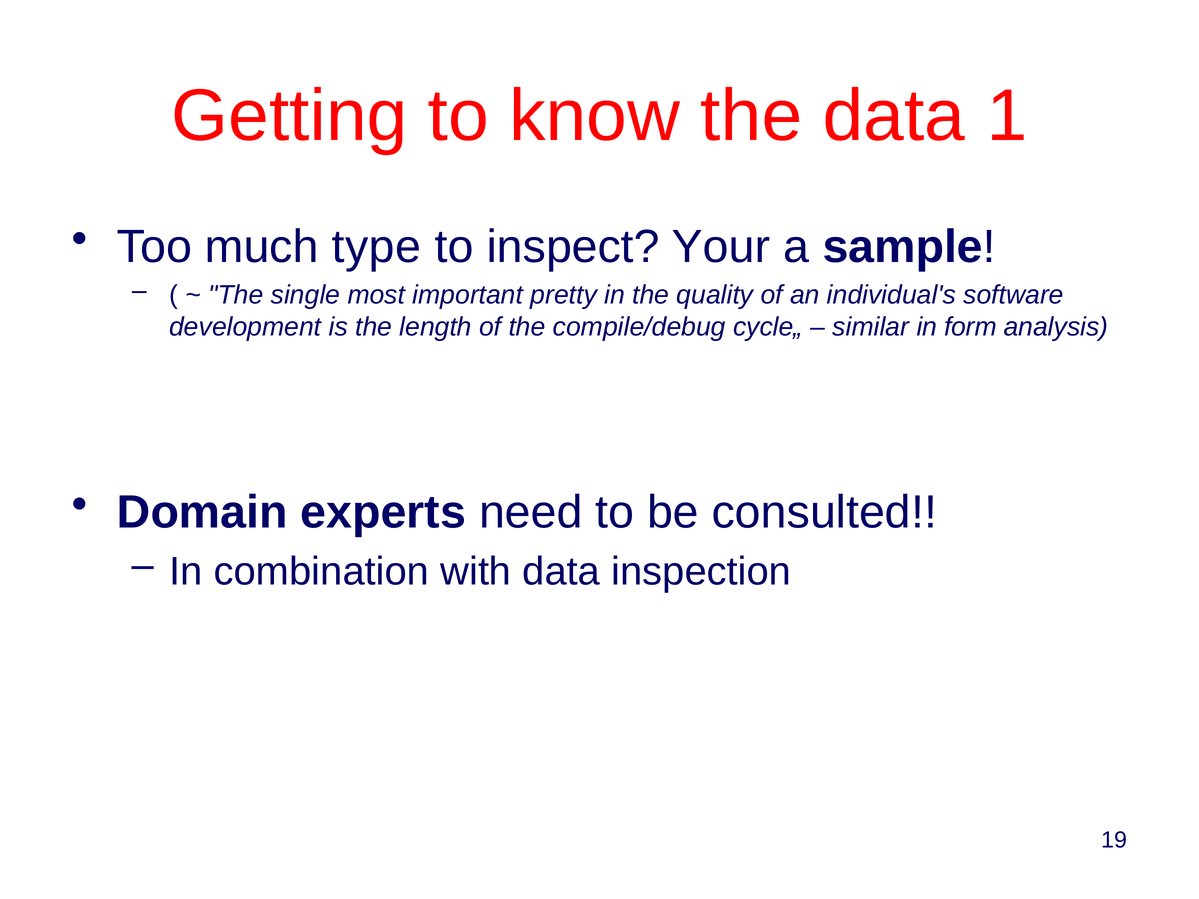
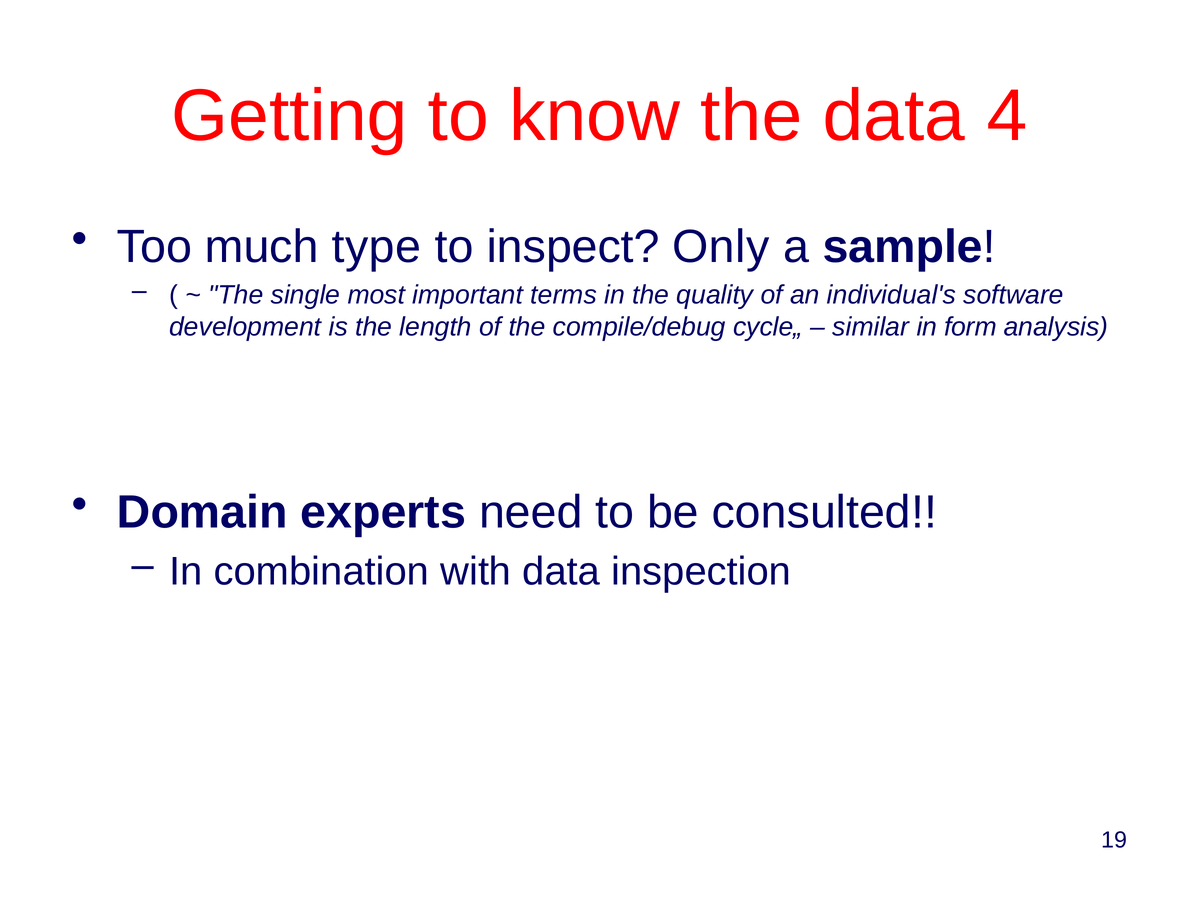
1: 1 -> 4 (1007, 116)
Your: Your -> Only (721, 247)
pretty: pretty -> terms (564, 295)
